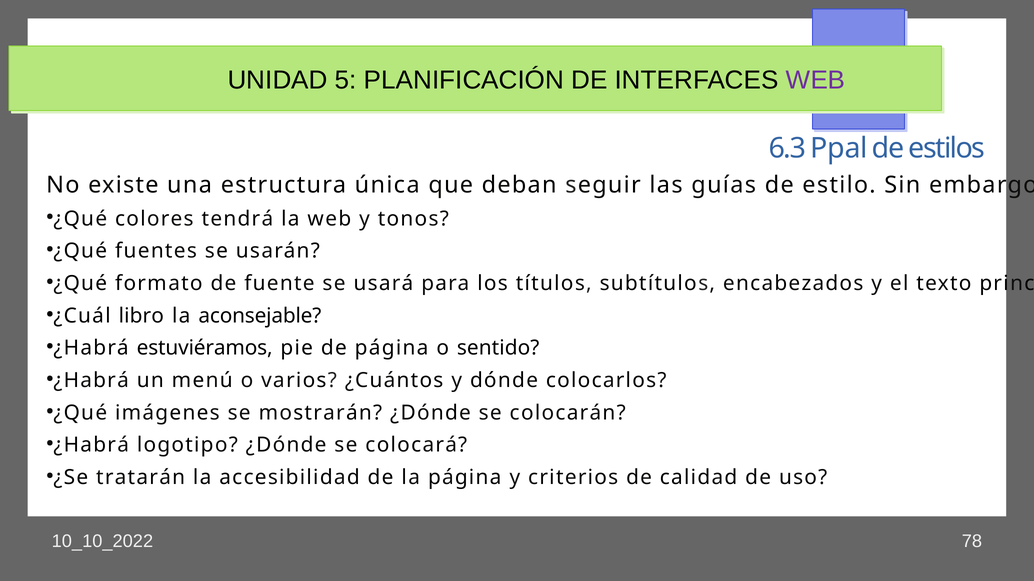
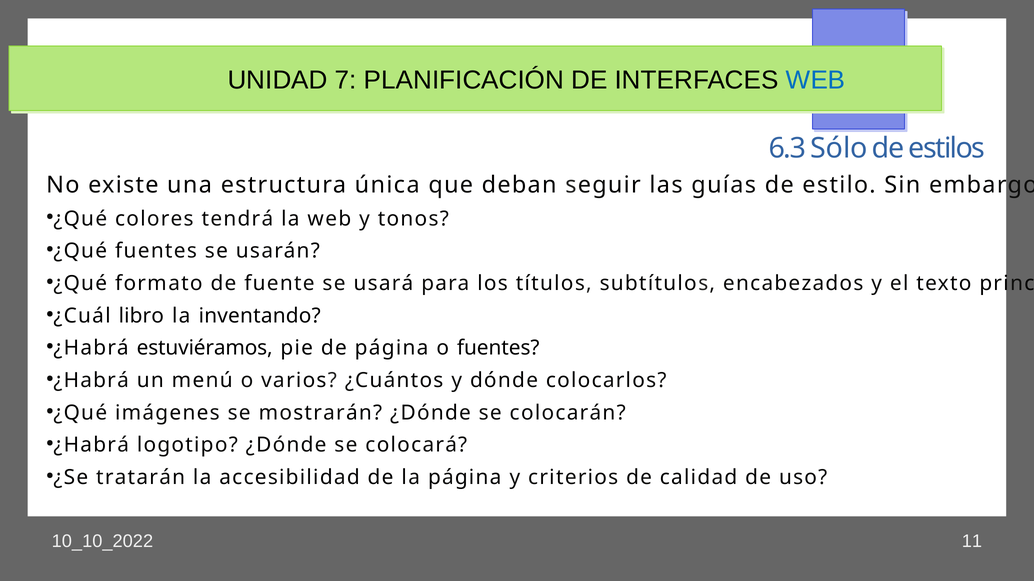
5: 5 -> 7 (346, 80)
WEB colour: purple -> blue (816, 80)
Ppal: Ppal -> Sólo (839, 149)
aconsejable: aconsejable -> inventando (260, 316)
o sentido: sentido -> fuentes (498, 348)
78: 78 -> 11 (972, 542)
